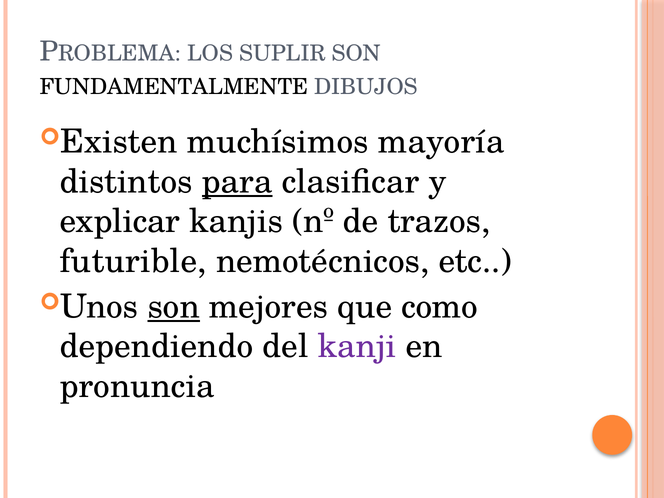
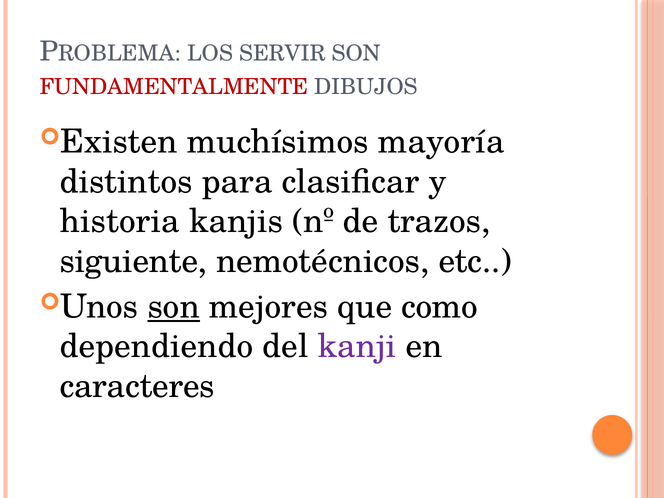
SUPLIR: SUPLIR -> SERVIR (282, 54)
FUNDAMENTALMENTE colour: black -> red (174, 87)
para underline: present -> none (237, 182)
explicar: explicar -> historia (120, 221)
futurible: futurible -> siguiente (133, 261)
pronuncia: pronuncia -> caracteres (137, 386)
